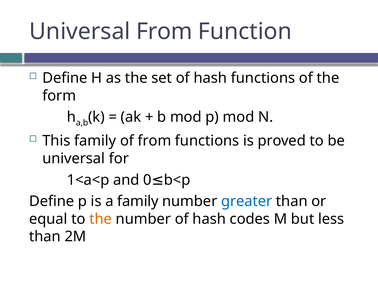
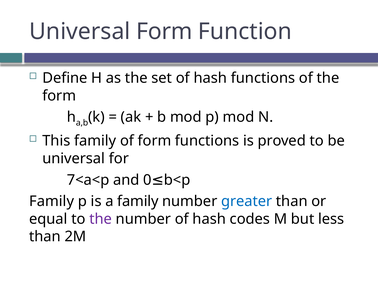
Universal From: From -> Form (164, 32)
of from: from -> form (154, 141)
1<a<p: 1<a<p -> 7<a<p (88, 180)
Define: Define -> Family (52, 201)
the colour: orange -> purple (101, 219)
